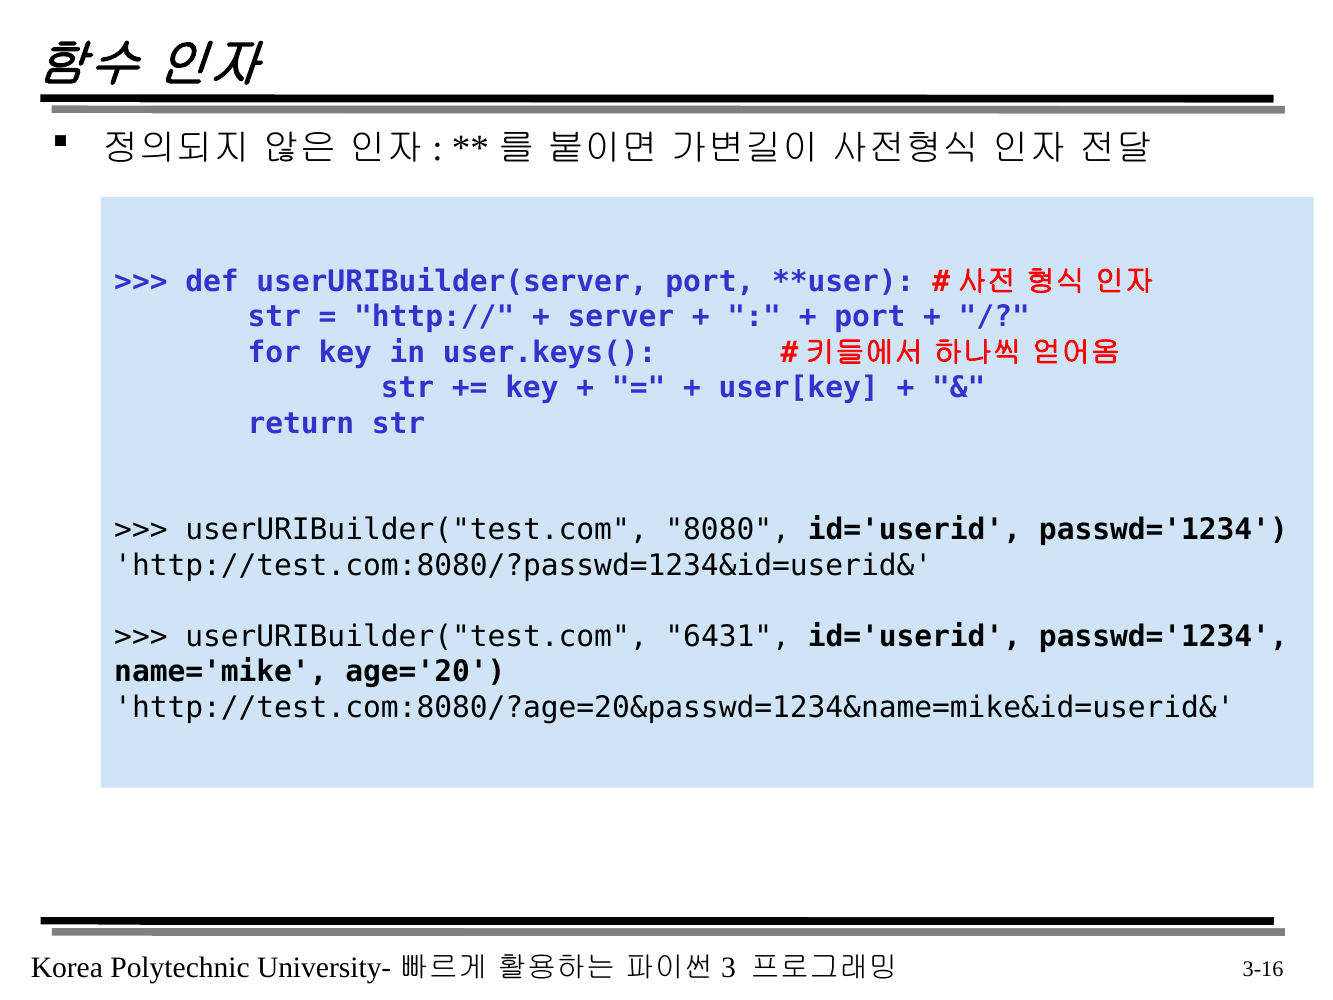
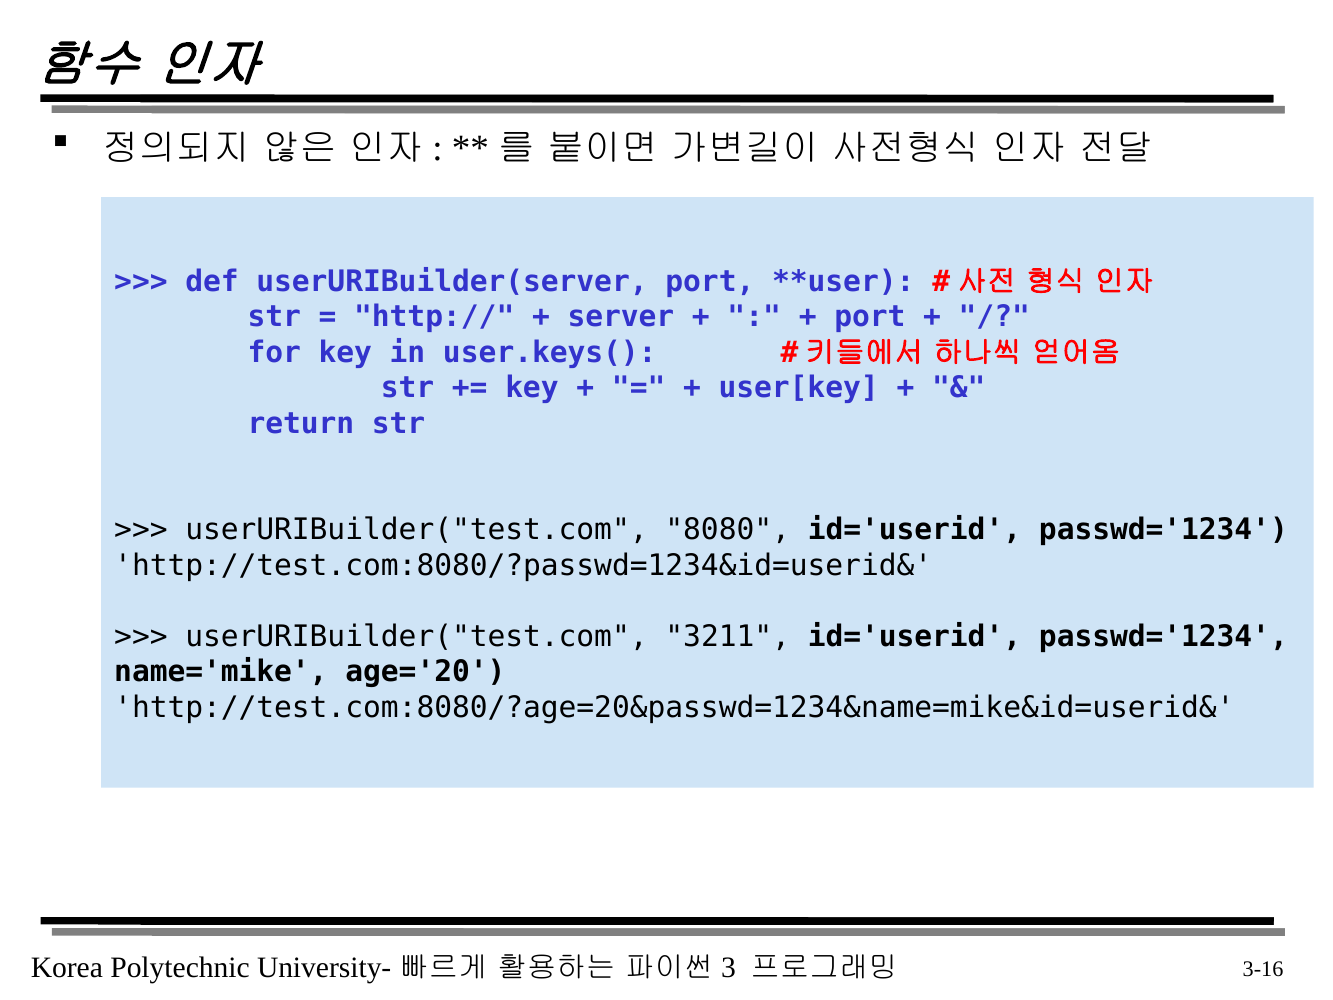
6431: 6431 -> 3211 (728, 637)
